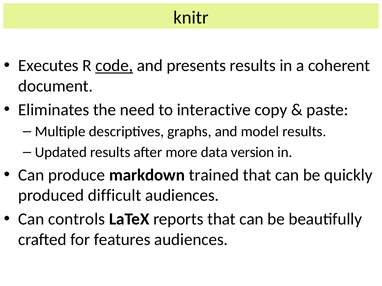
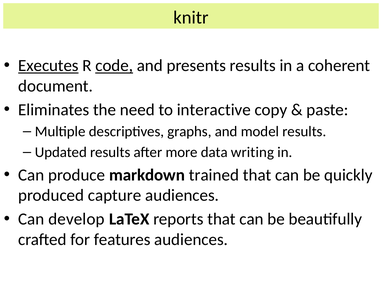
Executes underline: none -> present (48, 66)
version: version -> writing (252, 153)
difficult: difficult -> capture (115, 196)
controls: controls -> develop (76, 219)
